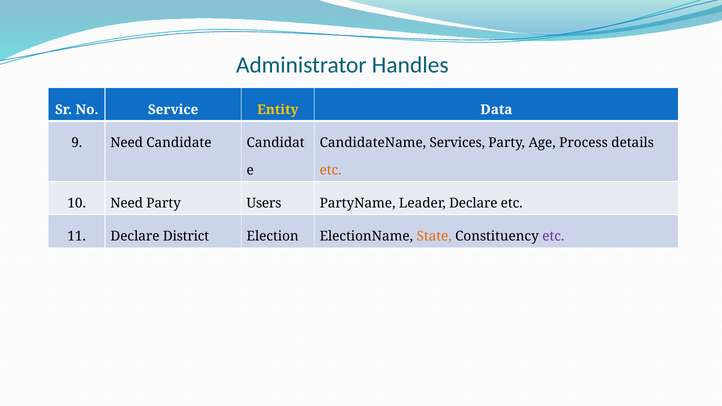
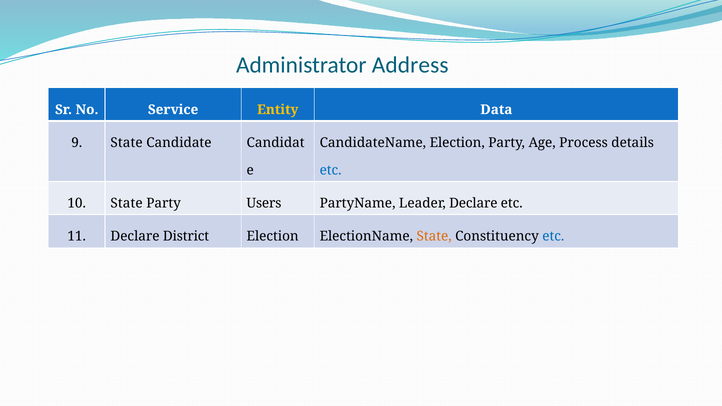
Handles: Handles -> Address (410, 65)
9 Need: Need -> State (127, 143)
CandidateName Services: Services -> Election (457, 143)
etc colour: orange -> blue (331, 170)
10 Need: Need -> State (127, 203)
etc colour: purple -> blue (553, 236)
